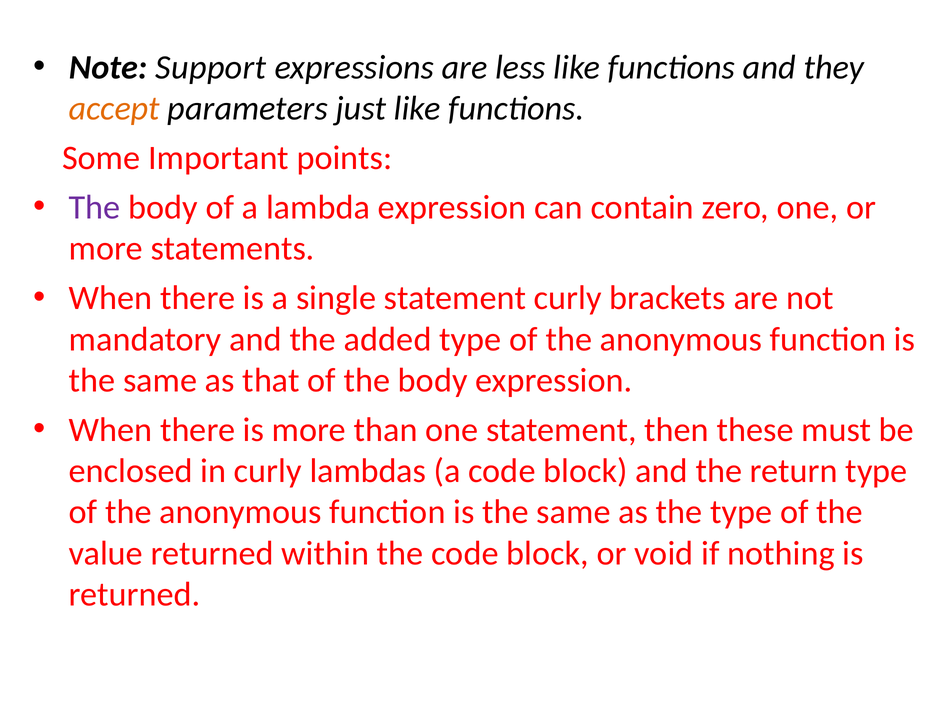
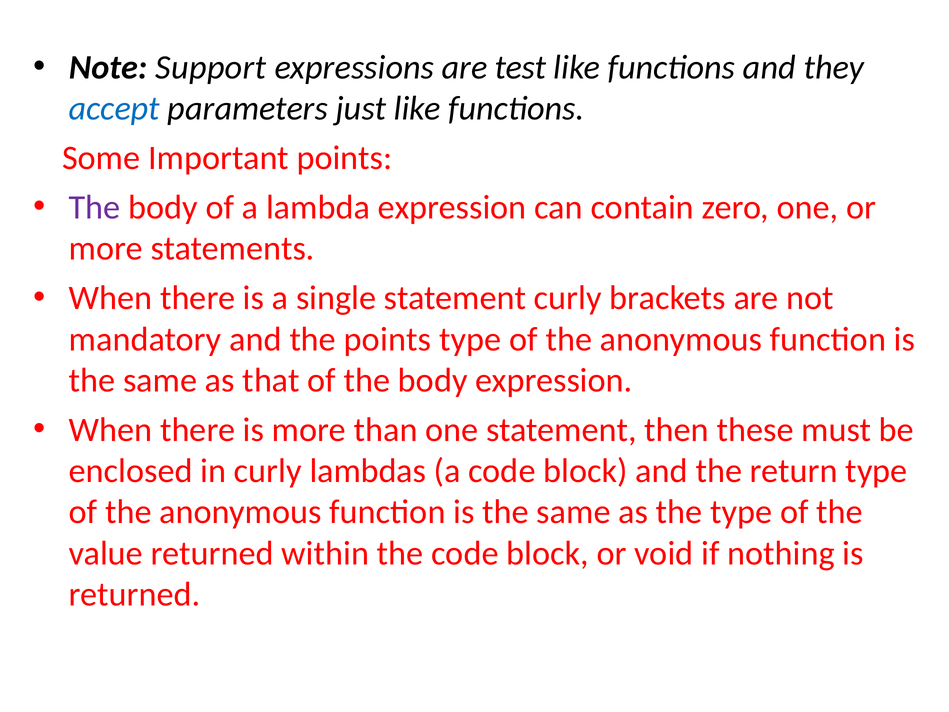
less: less -> test (521, 67)
accept colour: orange -> blue (114, 108)
the added: added -> points (388, 339)
